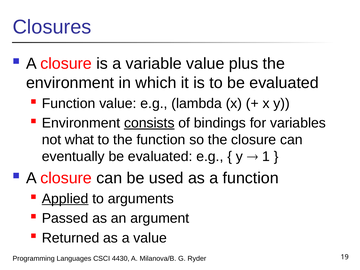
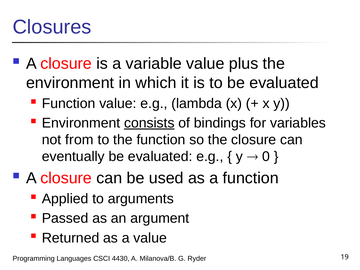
what: what -> from (79, 140)
1: 1 -> 0 (266, 157)
Applied underline: present -> none (65, 199)
